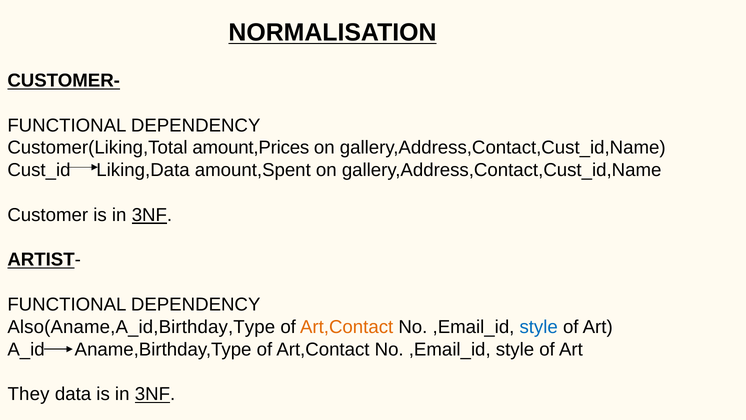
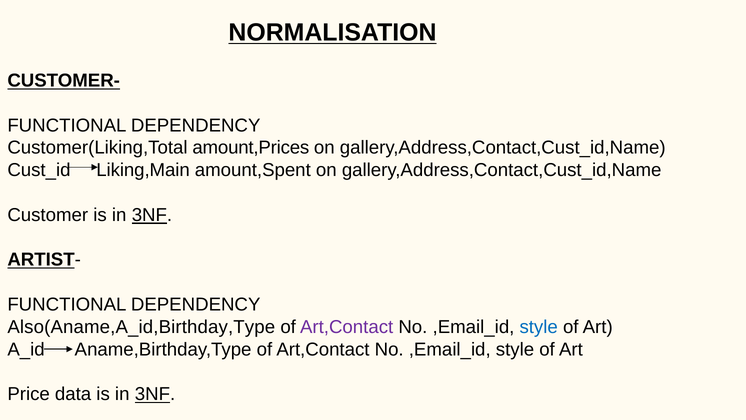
Liking,Data: Liking,Data -> Liking,Main (143, 170)
Art,Contact colour: orange -> purple (347, 327)
They: They -> Price (29, 394)
